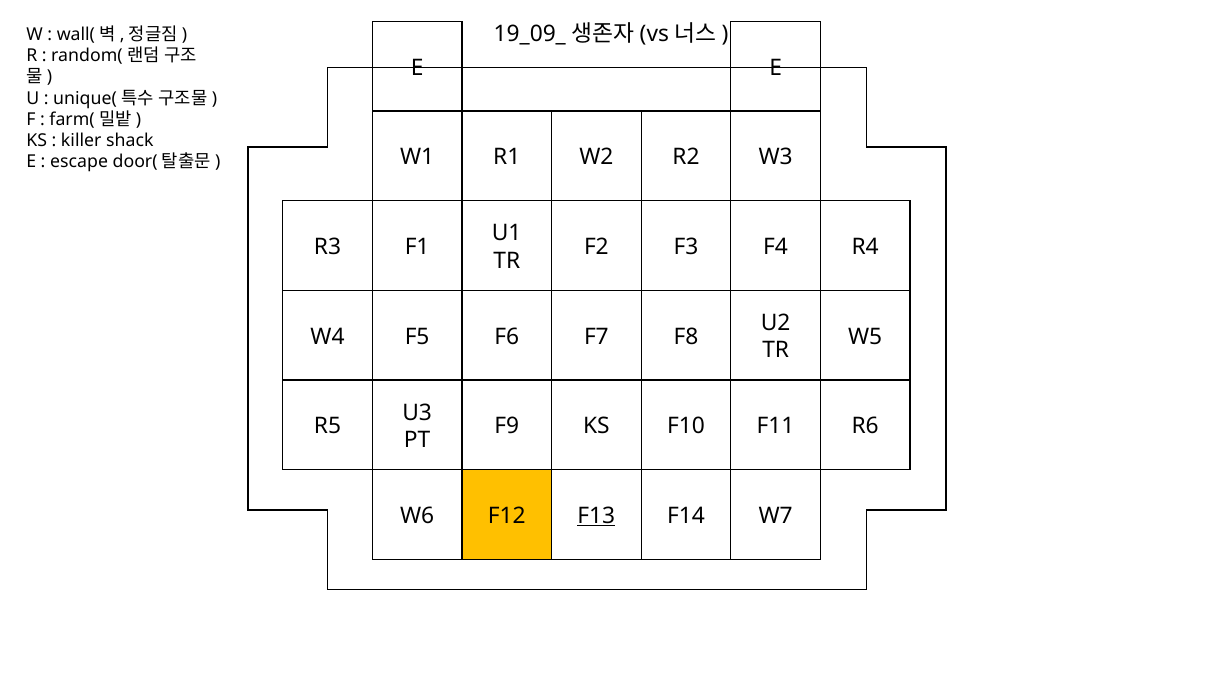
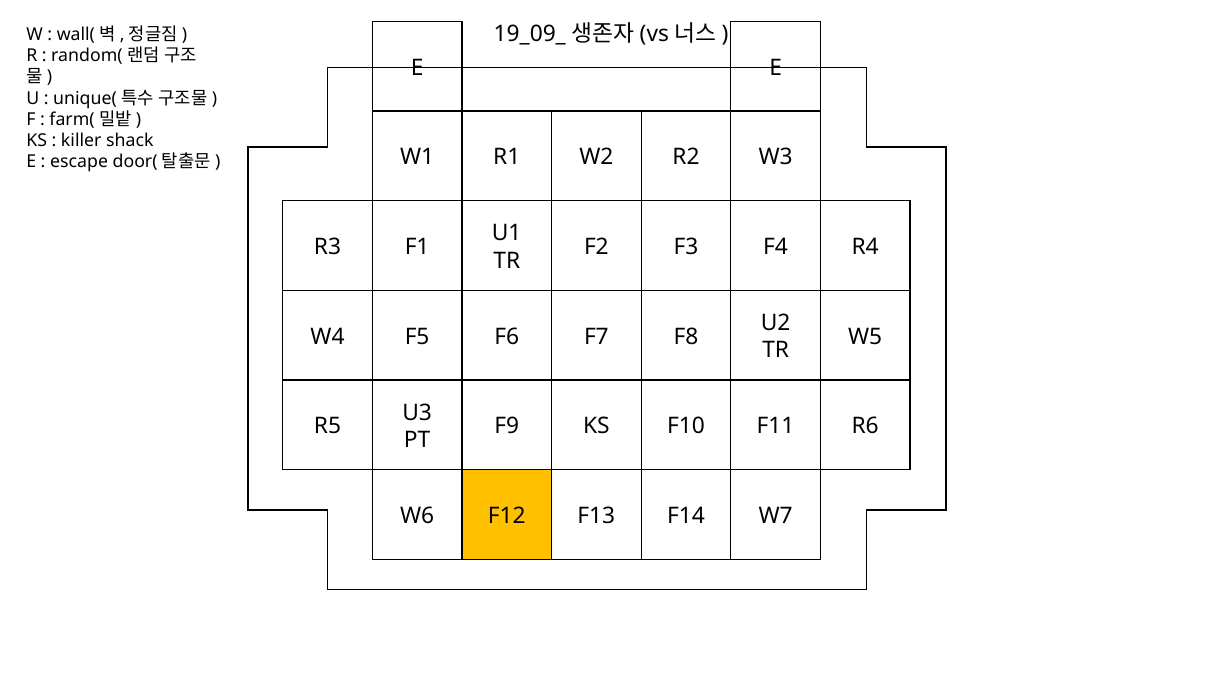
F13 underline: present -> none (596, 516)
